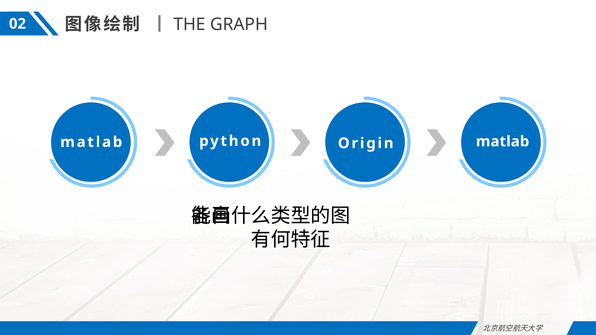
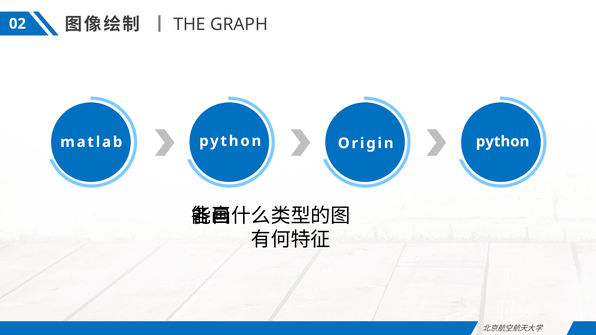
Origin matlab: matlab -> python (503, 142)
